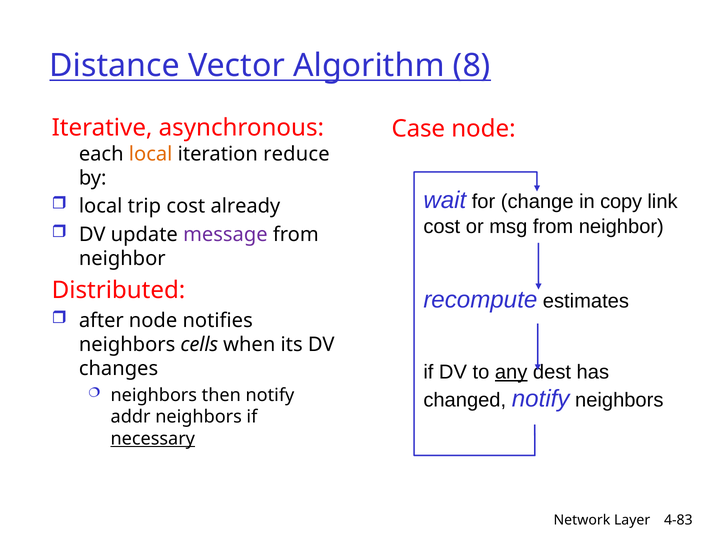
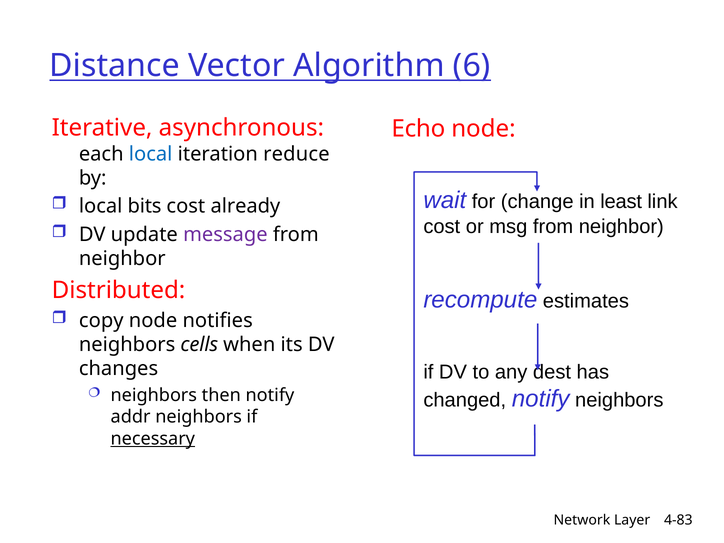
8: 8 -> 6 (472, 66)
Case: Case -> Echo (418, 129)
local colour: orange -> blue (151, 154)
copy: copy -> least (621, 202)
trip: trip -> bits (145, 206)
after: after -> copy (101, 320)
any underline: present -> none (511, 372)
